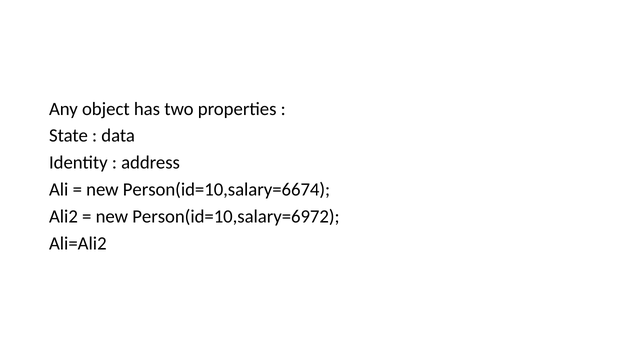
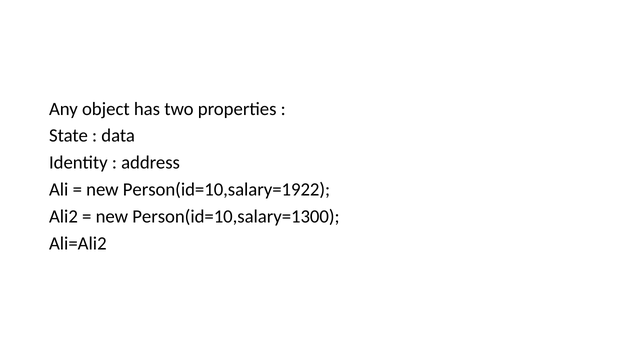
Person(id=10,salary=6674: Person(id=10,salary=6674 -> Person(id=10,salary=1922 (226, 190)
Person(id=10,salary=6972: Person(id=10,salary=6972 -> Person(id=10,salary=1300 (236, 217)
